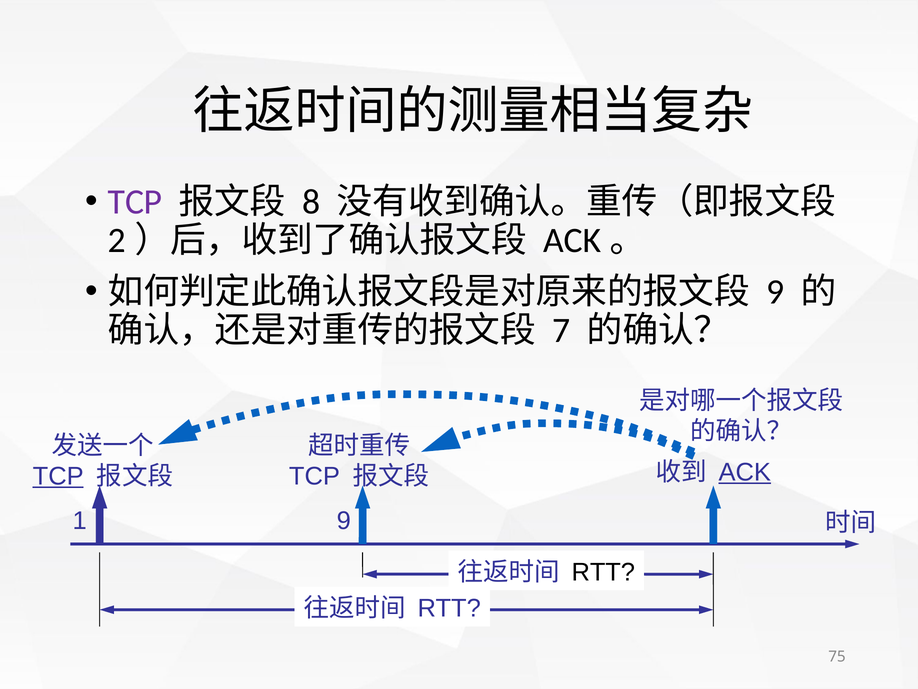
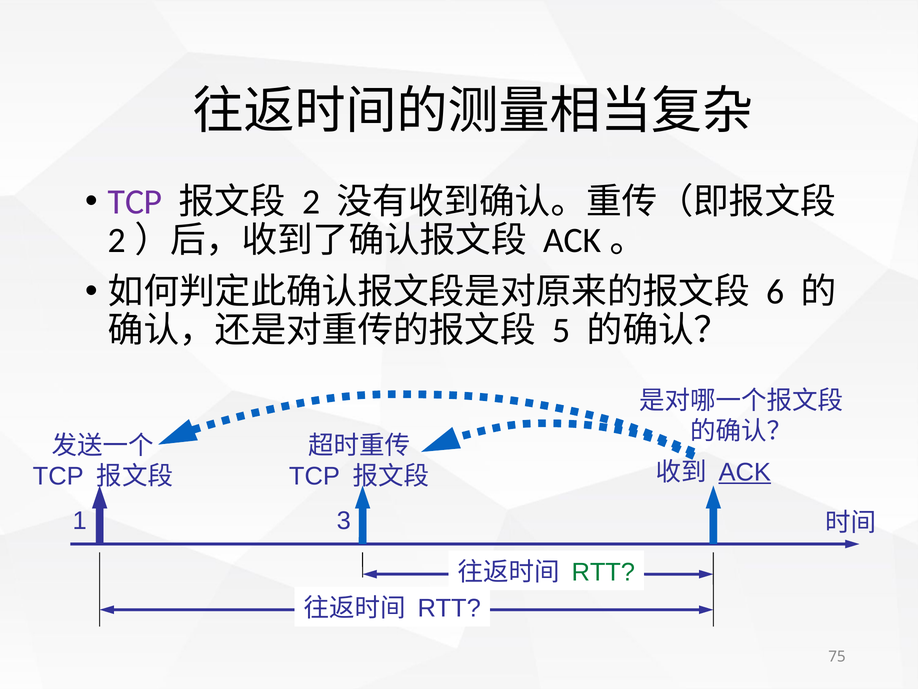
8: 8 -> 2 (311, 202)
9: 9 -> 6 (775, 292)
7: 7 -> 5 (561, 330)
TCP underline: present -> none (58, 476)
1 9: 9 -> 3 (344, 520)
RTT colour: black -> green (603, 572)
